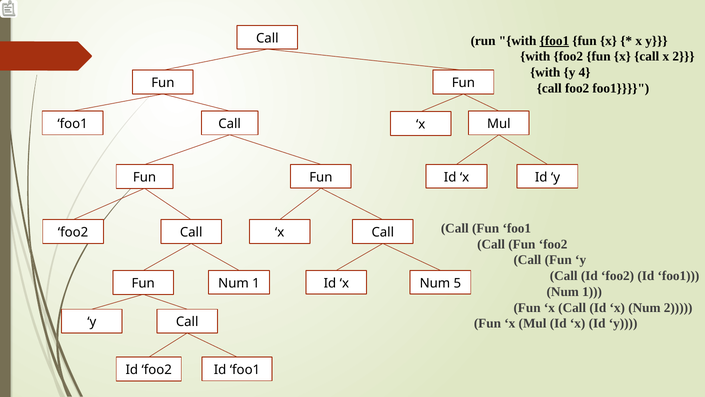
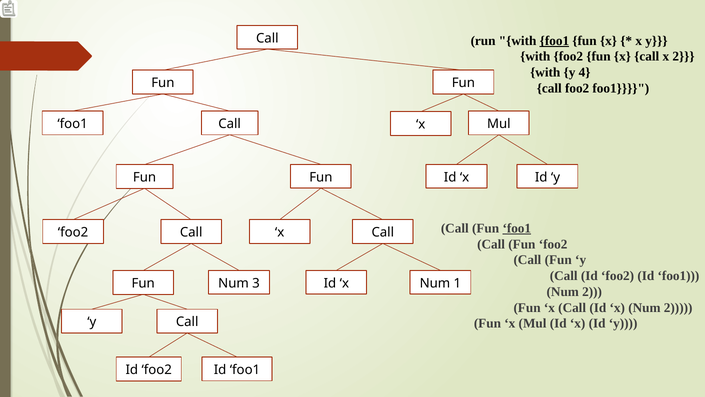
foo1 underline: none -> present (517, 228)
1: 1 -> 3 (256, 283)
5: 5 -> 1 (457, 283)
1: 1 -> 2 (592, 292)
